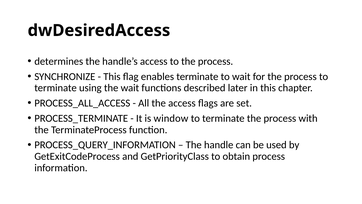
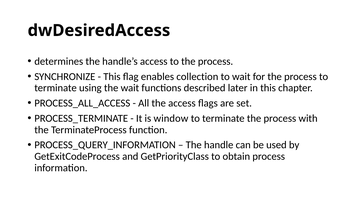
enables terminate: terminate -> collection (197, 76)
